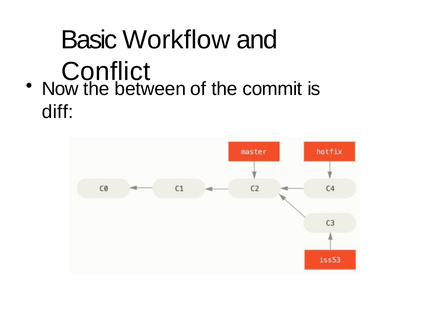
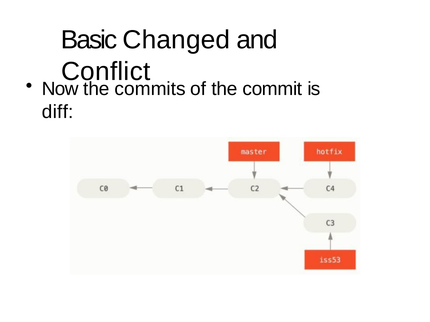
Workflow: Workflow -> Changed (176, 40)
between: between -> commits (150, 89)
